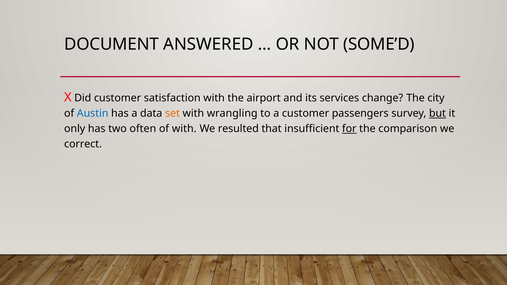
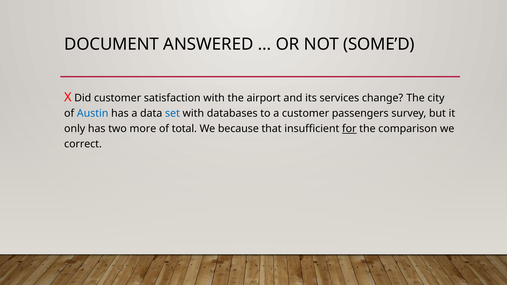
set colour: orange -> blue (172, 114)
wrangling: wrangling -> databases (232, 114)
but underline: present -> none (437, 114)
often: often -> more (143, 129)
of with: with -> total (184, 129)
resulted: resulted -> because (238, 129)
